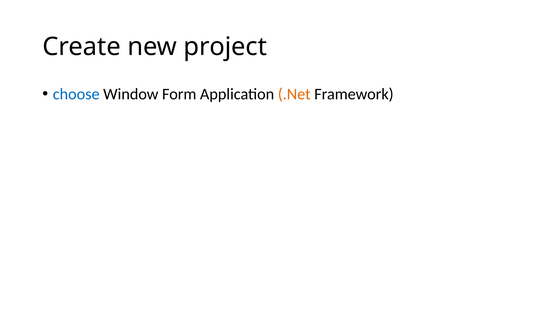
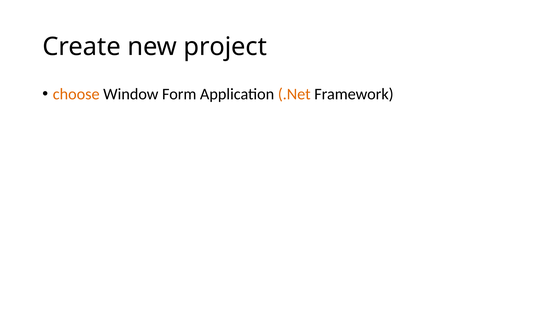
choose colour: blue -> orange (76, 94)
